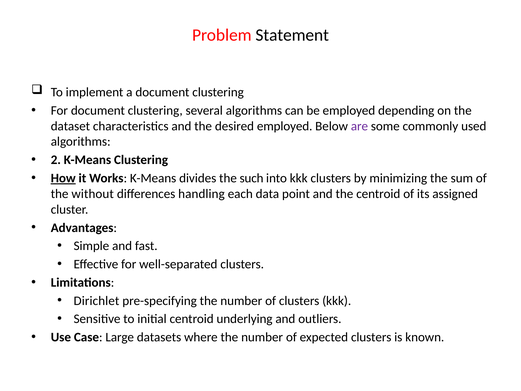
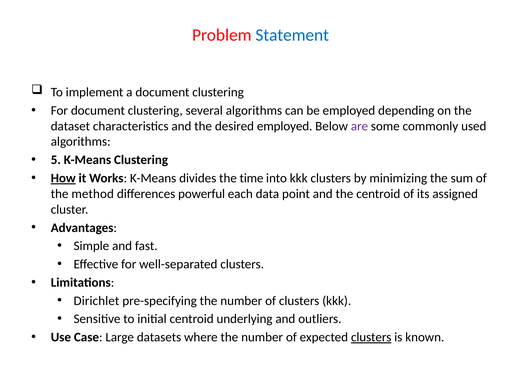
Statement colour: black -> blue (292, 35)
2: 2 -> 5 (56, 160)
such: such -> time (252, 178)
without: without -> method (93, 194)
handling: handling -> powerful (202, 194)
clusters underline: none -> present (371, 337)
